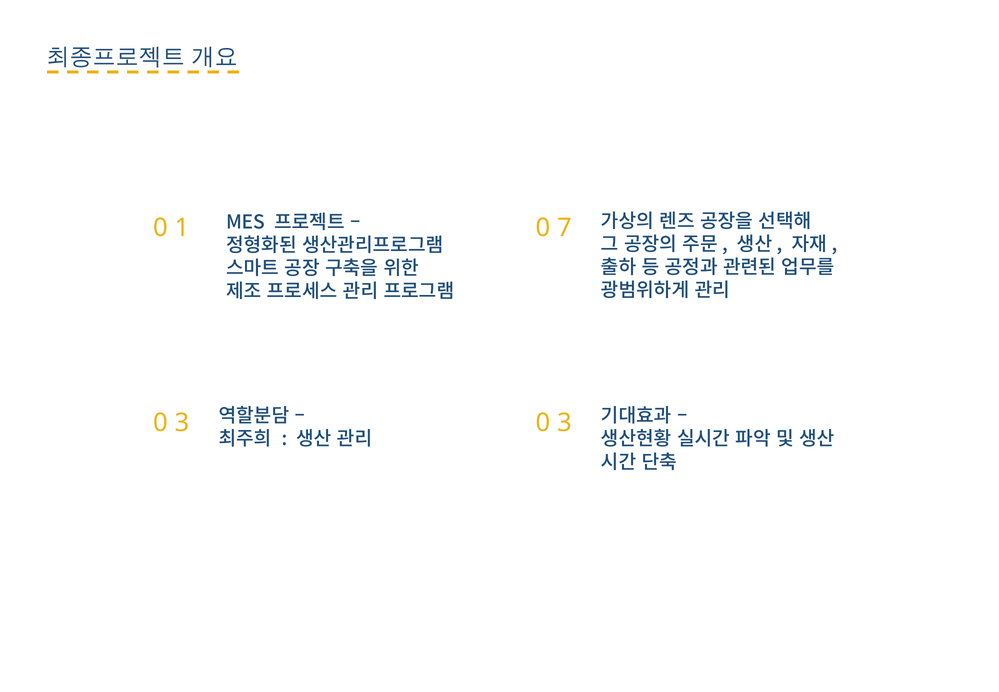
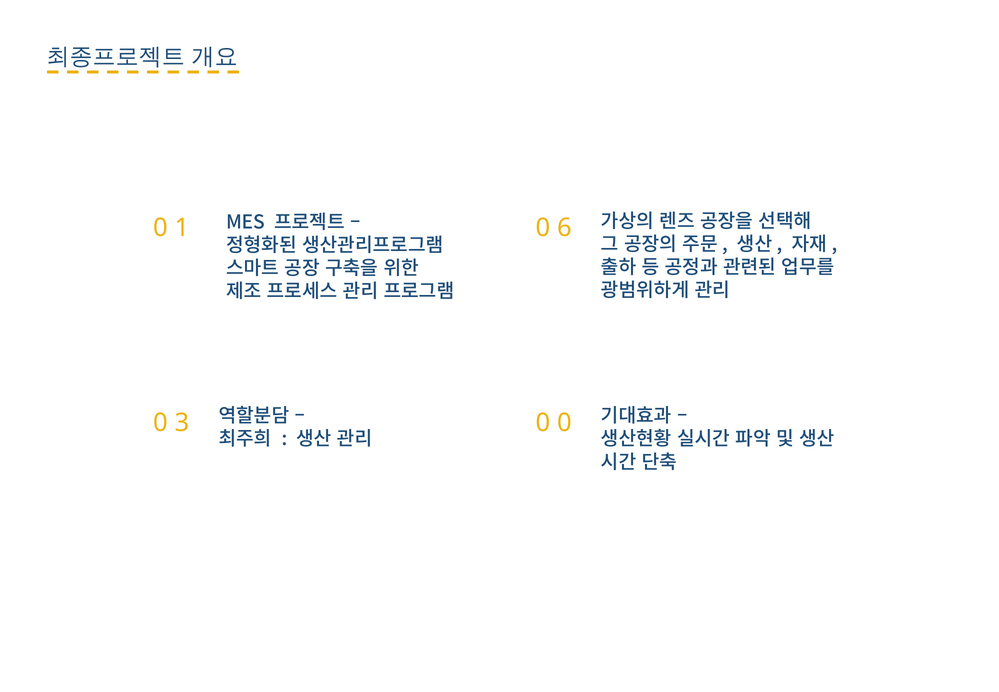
7: 7 -> 6 (565, 228)
3: 3 -> 0 (565, 422)
